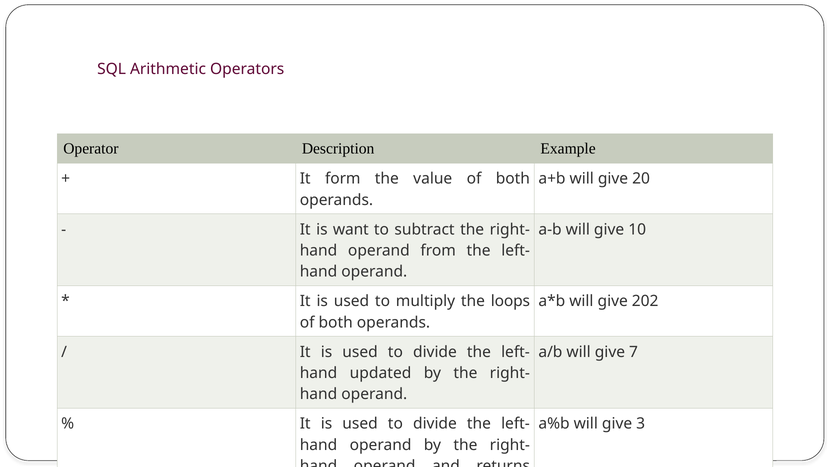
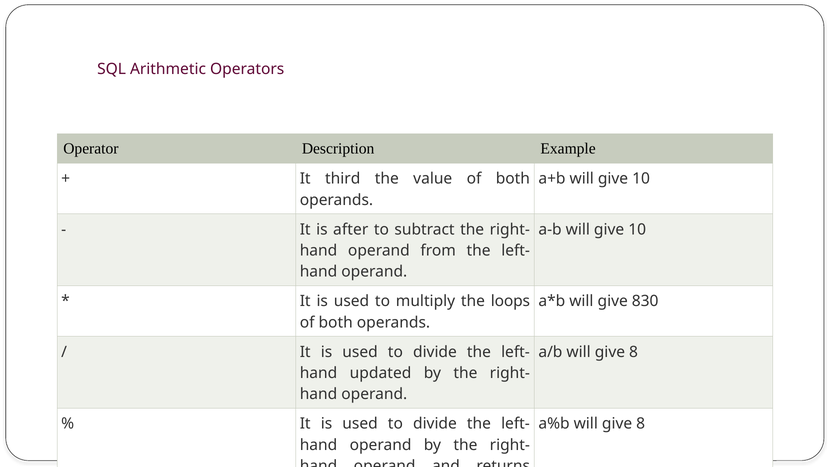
form: form -> third (343, 179)
a+b will give 20: 20 -> 10 (641, 179)
want: want -> after (351, 229)
202: 202 -> 830 (645, 301)
a/b will give 7: 7 -> 8 (633, 352)
a%b will give 3: 3 -> 8 (641, 424)
